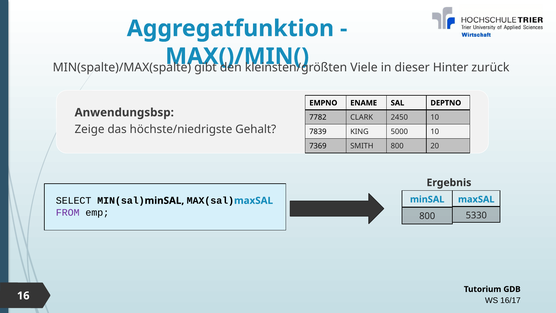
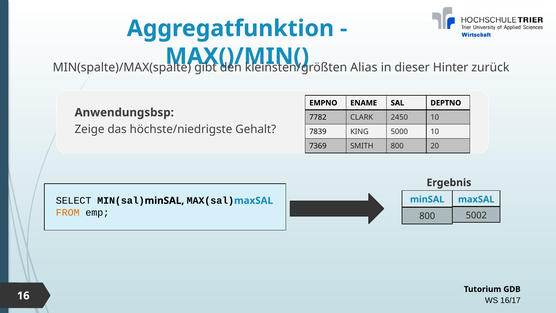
Viele: Viele -> Alias (364, 67)
FROM colour: purple -> orange (68, 212)
5330: 5330 -> 5002 (476, 215)
